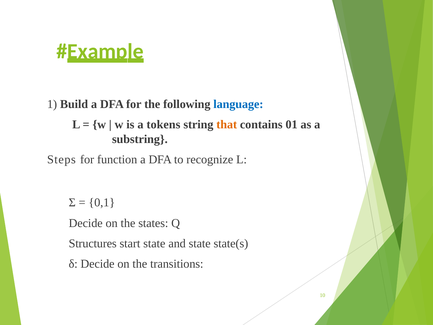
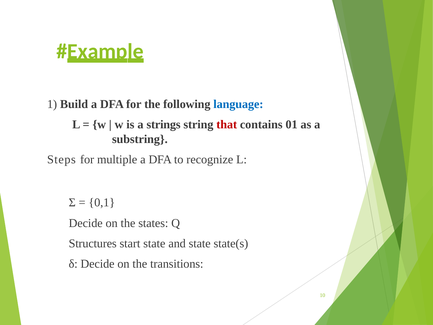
tokens: tokens -> strings (164, 124)
that colour: orange -> red (227, 124)
function: function -> multiple (117, 159)
